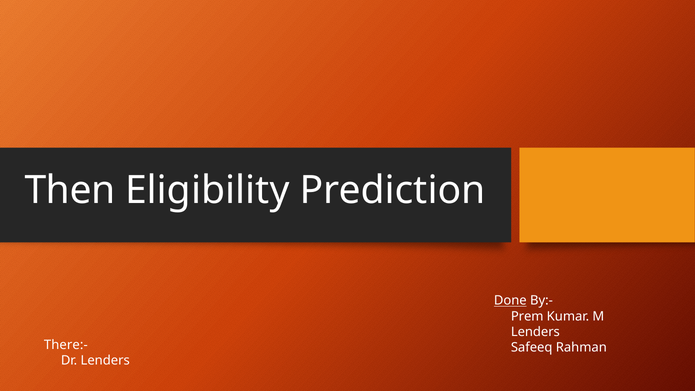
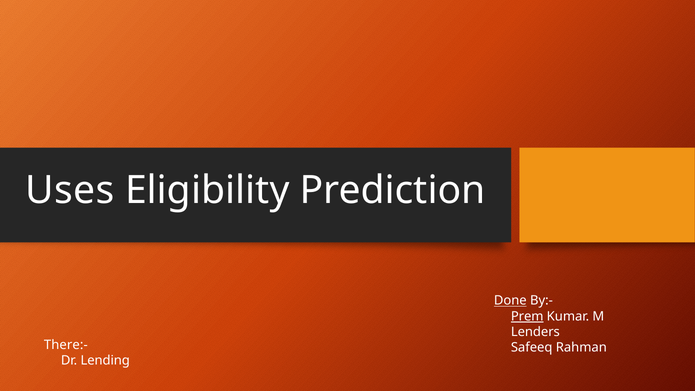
Then: Then -> Uses (70, 190)
Prem underline: none -> present (527, 316)
Dr Lenders: Lenders -> Lending (105, 360)
